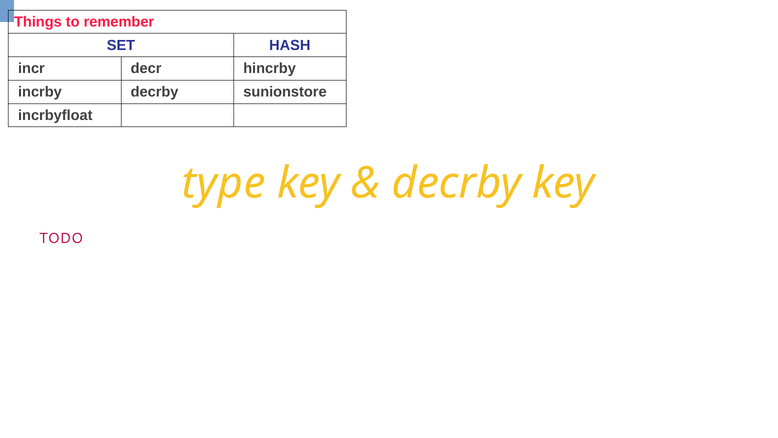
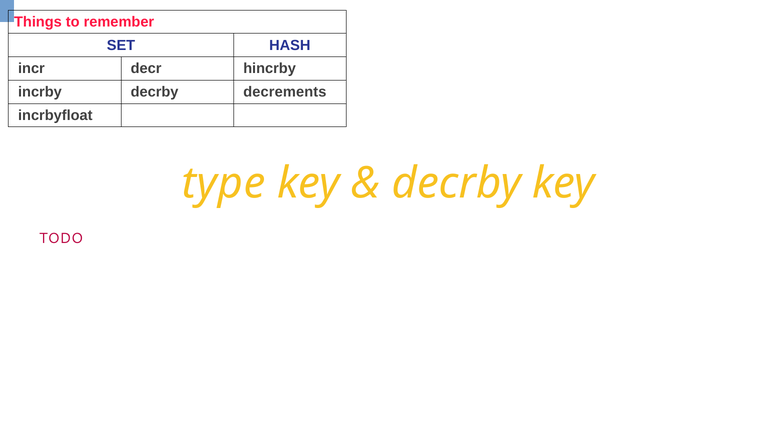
sunionstore: sunionstore -> decrements (285, 92)
